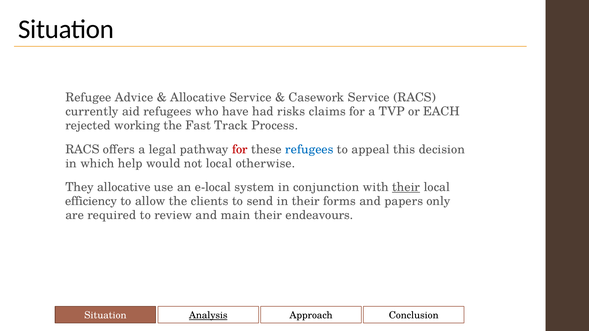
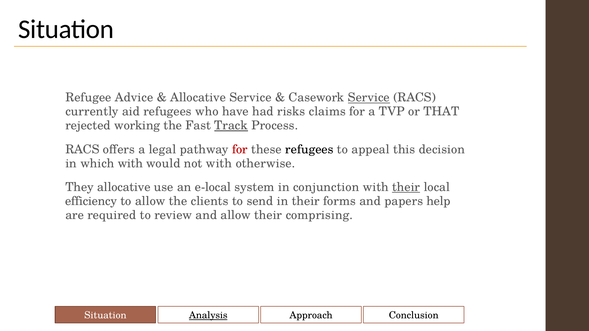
Service underline: none -> present (369, 98)
EACH: EACH -> THAT (441, 112)
Track underline: none -> present (231, 126)
refugees colour: blue -> black (309, 150)
which help: help -> with (130, 164)
not local: local -> with (219, 164)
only: only -> help (439, 201)
and main: main -> allow (236, 215)
endeavours: endeavours -> comprising (319, 215)
